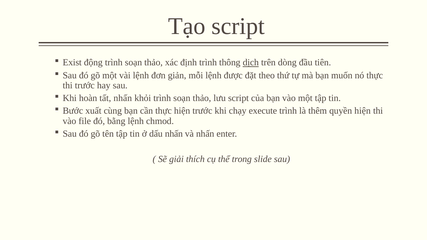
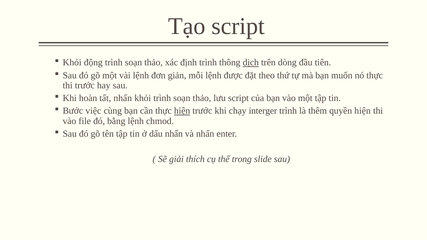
Exist: Exist -> Khỏi (72, 63)
xuất: xuất -> việc (93, 111)
hiện underline: none -> present (182, 111)
execute: execute -> interger (263, 111)
